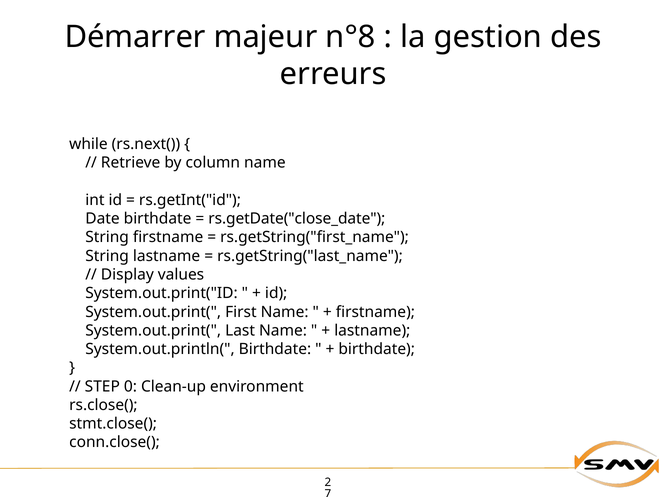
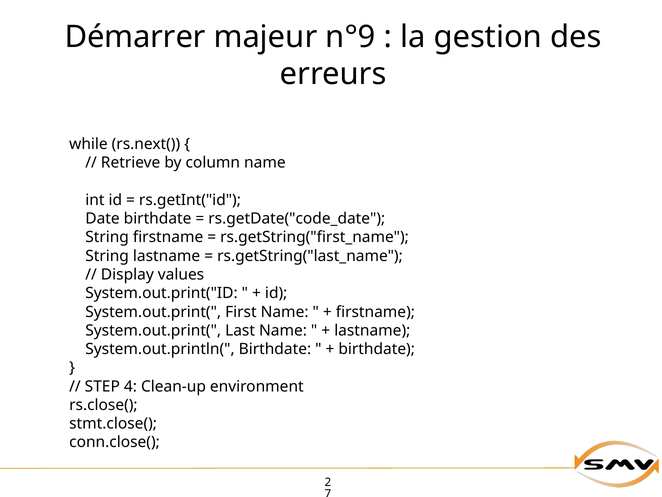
n°8: n°8 -> n°9 (351, 37)
rs.getDate("close_date: rs.getDate("close_date -> rs.getDate("code_date (297, 218)
0: 0 -> 4 (130, 386)
